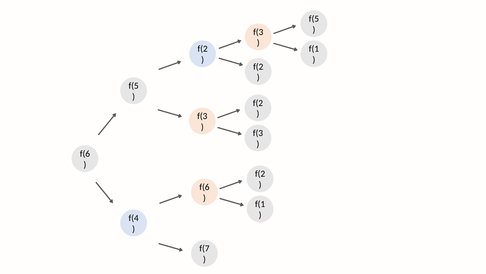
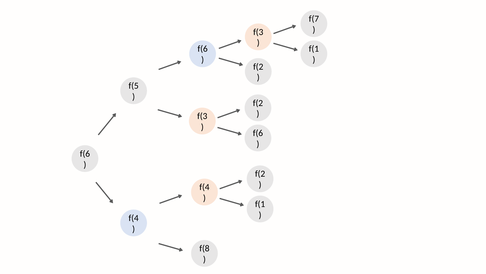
f(5: f(5 -> f(7 (314, 19)
f(2: f(2 -> f(6 (203, 49)
f(3: f(3 -> f(6 (258, 133)
f(6: f(6 -> f(4 (204, 187)
f(7: f(7 -> f(8 (204, 248)
